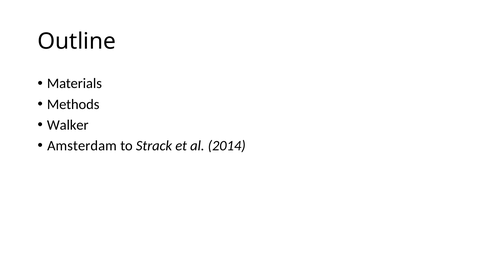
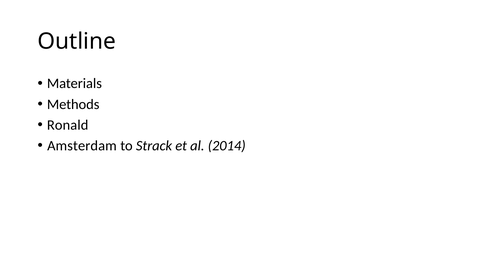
Walker: Walker -> Ronald (68, 125)
